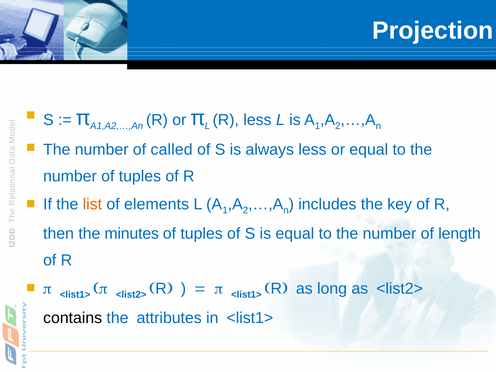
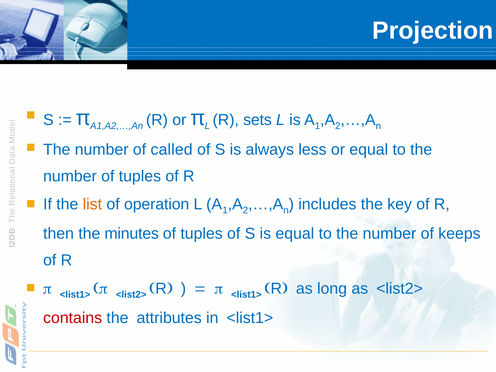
R less: less -> sets (258, 120)
elements: elements -> operation (157, 204)
length: length -> keeps (459, 234)
contains colour: black -> red (73, 318)
